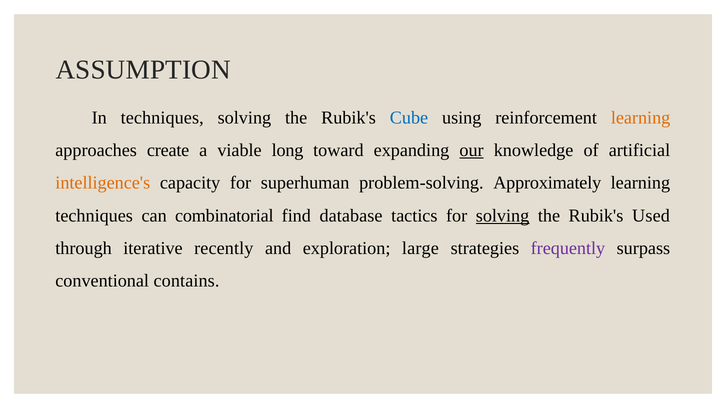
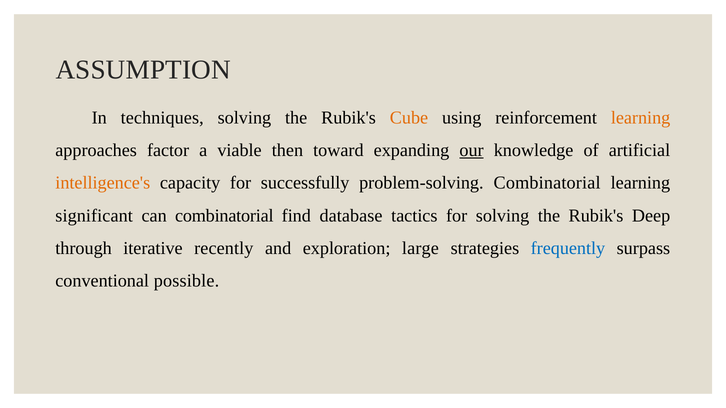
Cube colour: blue -> orange (409, 118)
create: create -> factor (168, 150)
long: long -> then (287, 150)
superhuman: superhuman -> successfully (305, 183)
problem-solving Approximately: Approximately -> Combinatorial (547, 183)
techniques: techniques -> significant (94, 216)
solving underline: present -> none (503, 216)
Used: Used -> Deep (651, 216)
frequently colour: purple -> blue (568, 248)
contains: contains -> possible (186, 281)
